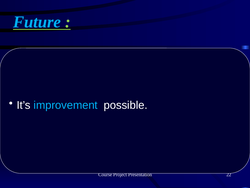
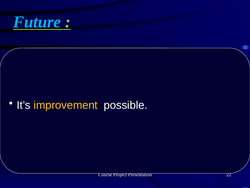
improvement colour: light blue -> yellow (66, 105)
